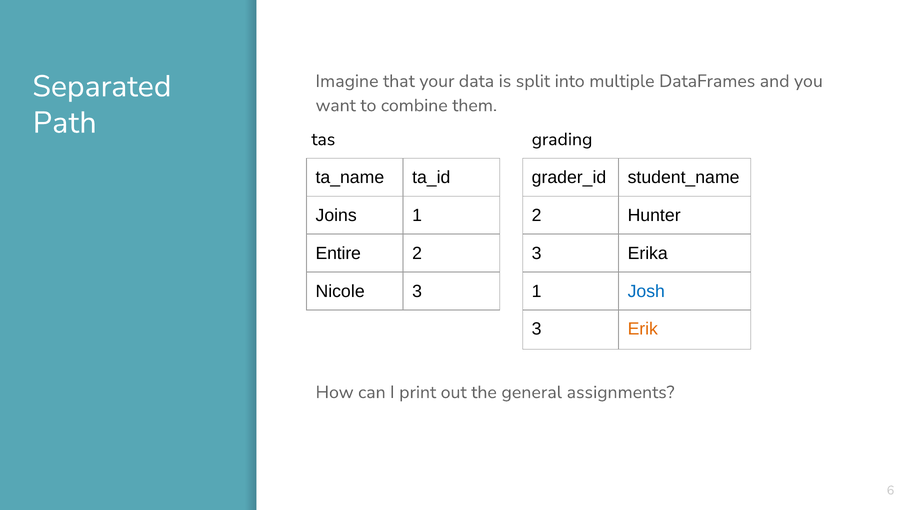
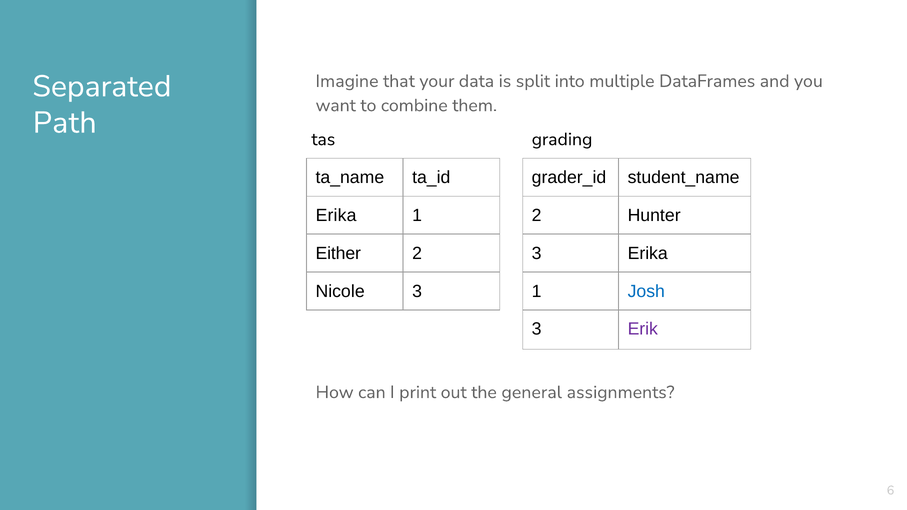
Joins: Joins -> Erika (336, 216)
Entire: Entire -> Either (338, 253)
Erik colour: orange -> purple (643, 329)
